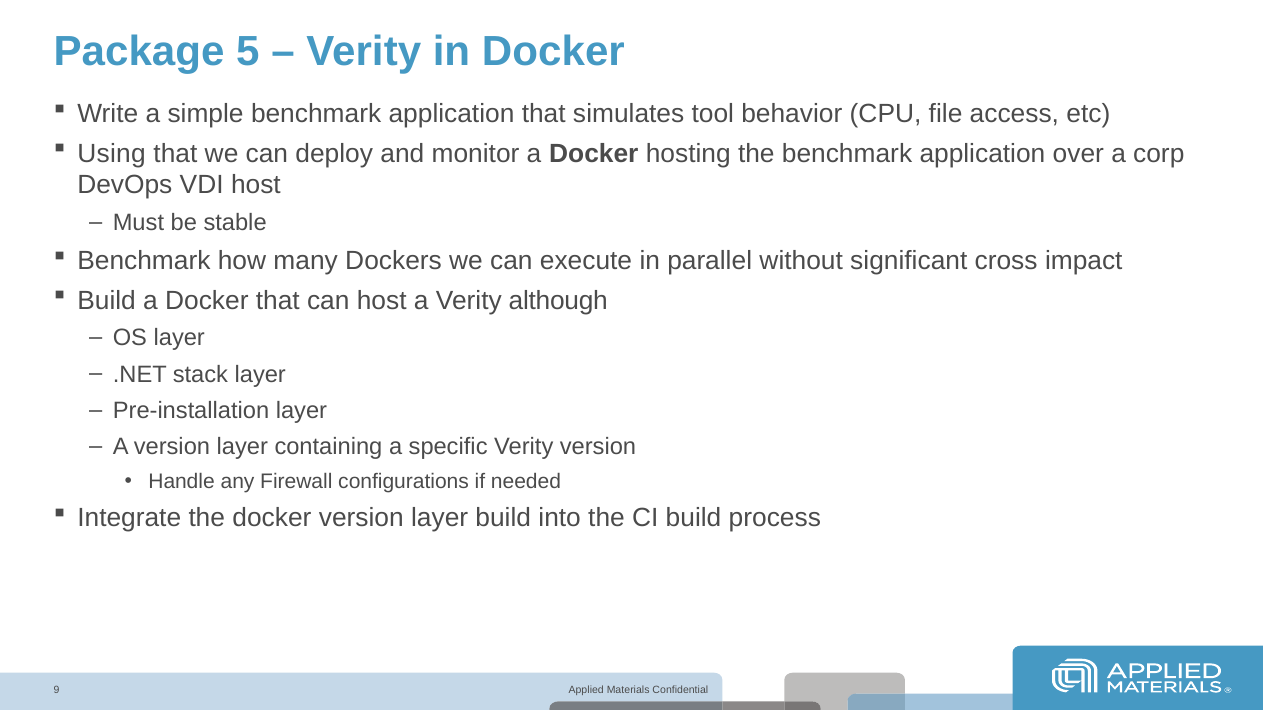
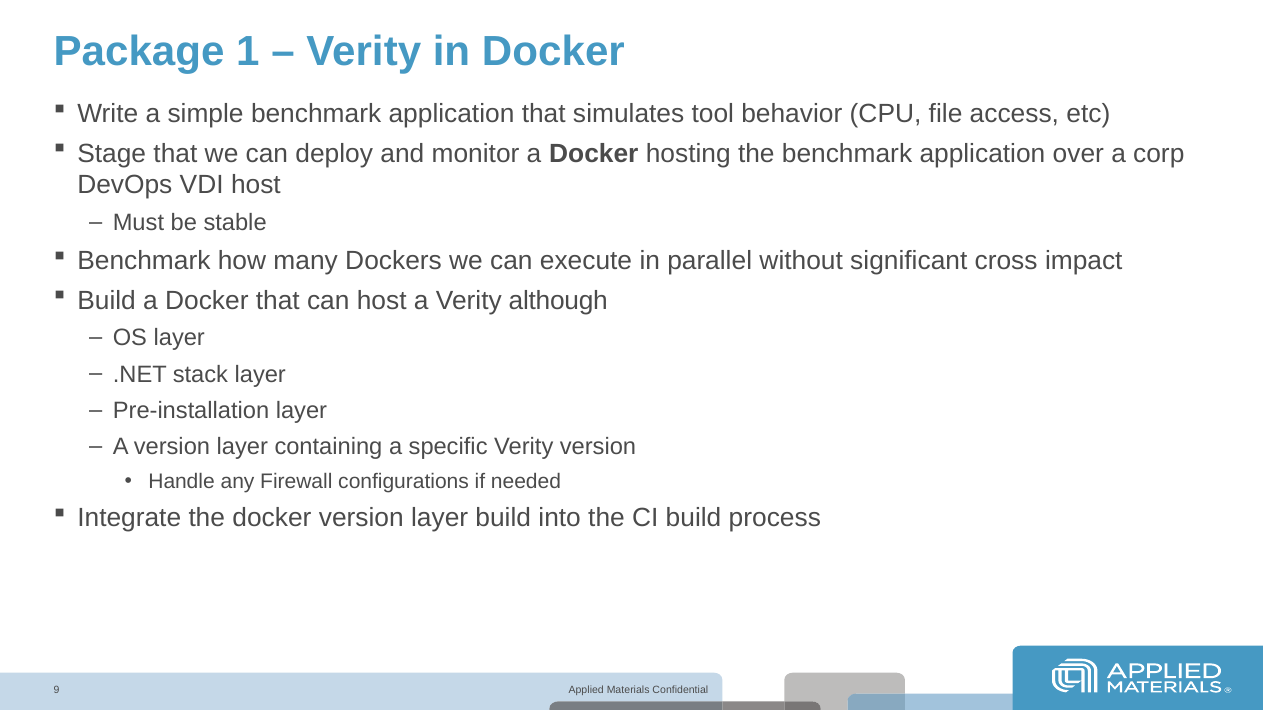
5: 5 -> 1 (248, 52)
Using: Using -> Stage (112, 154)
